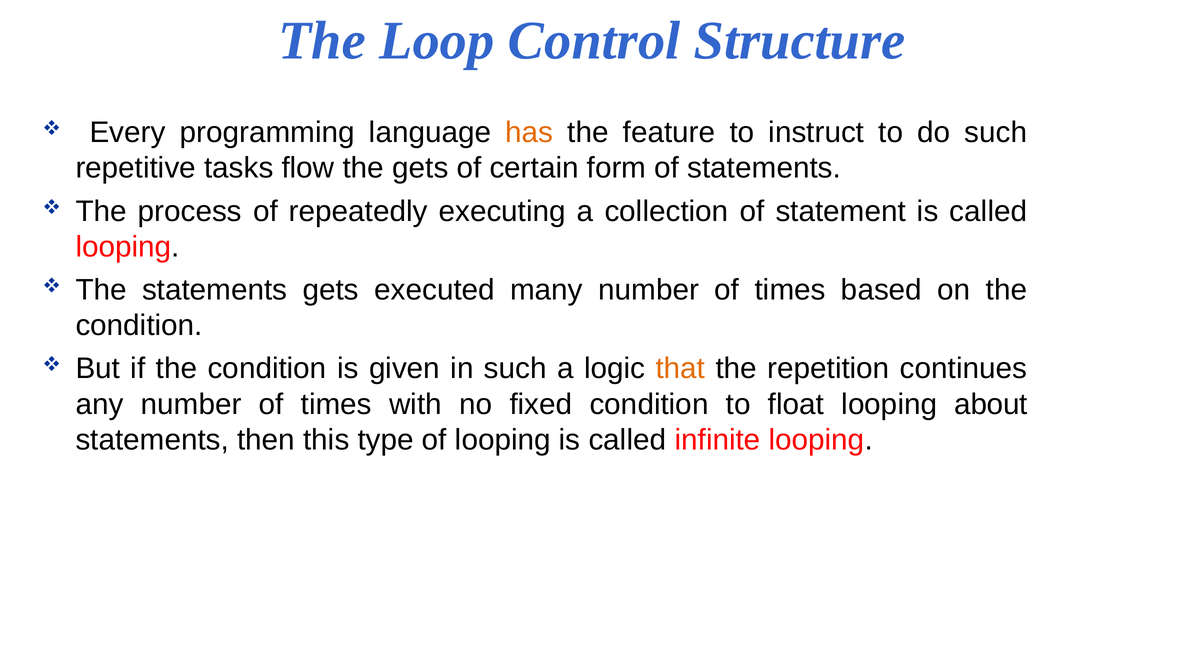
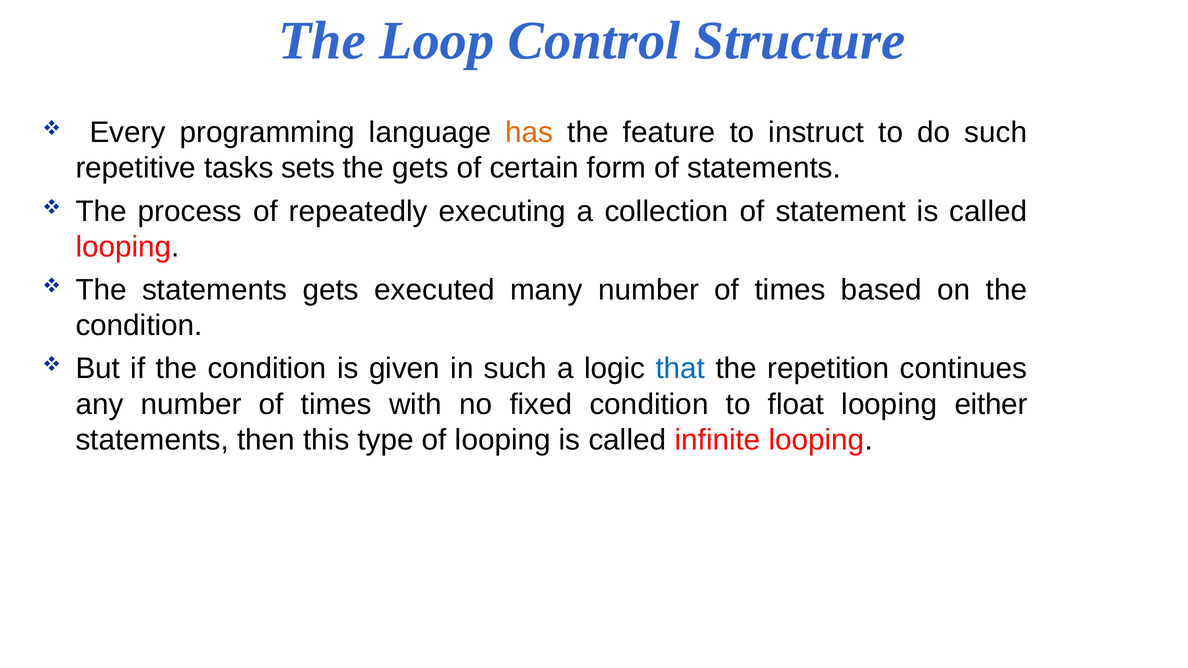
flow: flow -> sets (308, 168)
that colour: orange -> blue (680, 369)
about: about -> either (991, 404)
